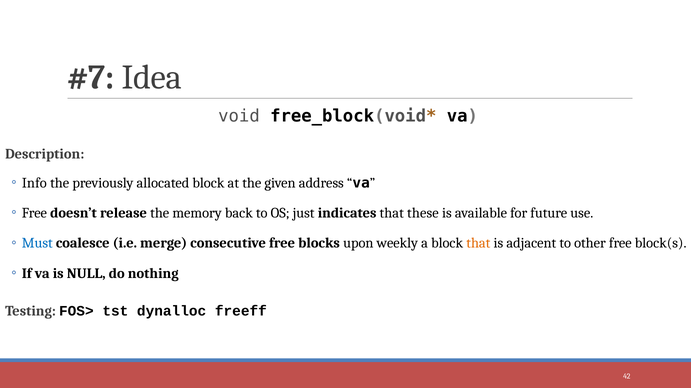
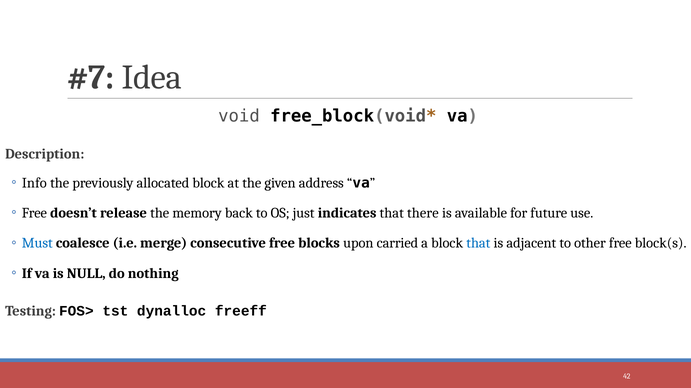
these: these -> there (423, 213)
weekly: weekly -> carried (397, 244)
that colour: orange -> blue (478, 244)
